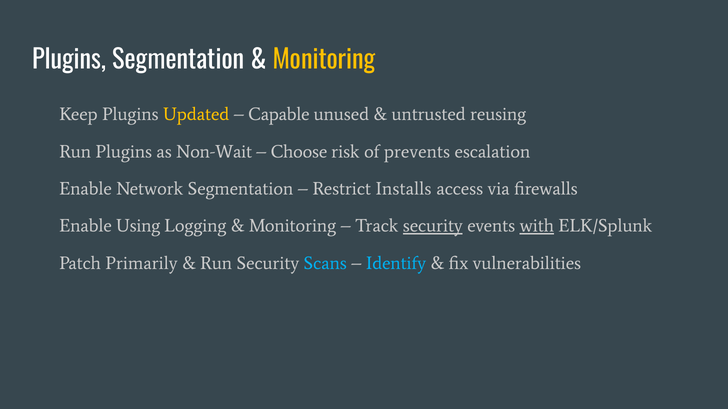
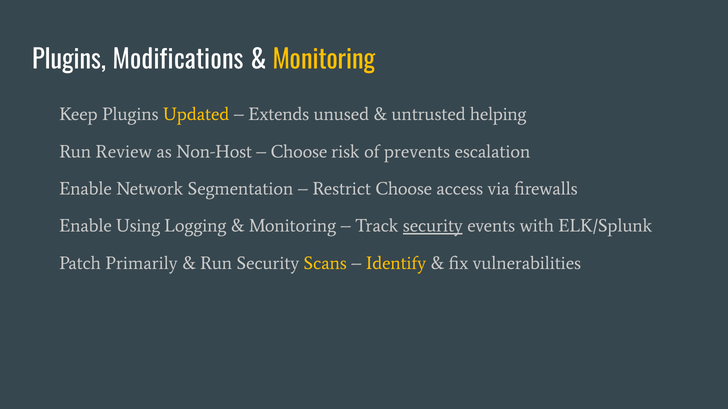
Plugins Segmentation: Segmentation -> Modifications (178, 60)
Capable: Capable -> Extends (279, 114)
reusing: reusing -> helping (498, 114)
Plugins: Plugins -> Review (124, 152)
Non-Wait: Non-Wait -> Non-Host (214, 152)
Restrict Installs: Installs -> Choose (404, 189)
with underline: present -> none (537, 226)
Scans colour: light blue -> yellow (325, 263)
Identify colour: light blue -> yellow (396, 263)
